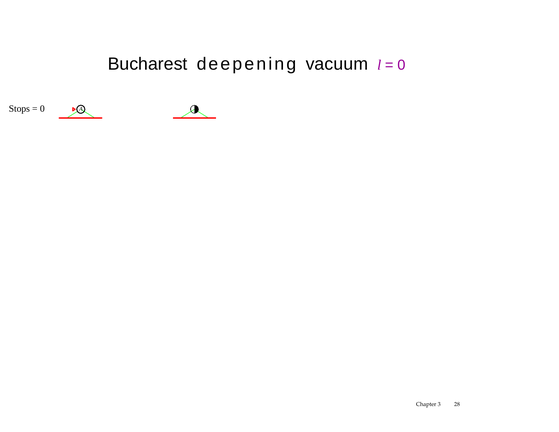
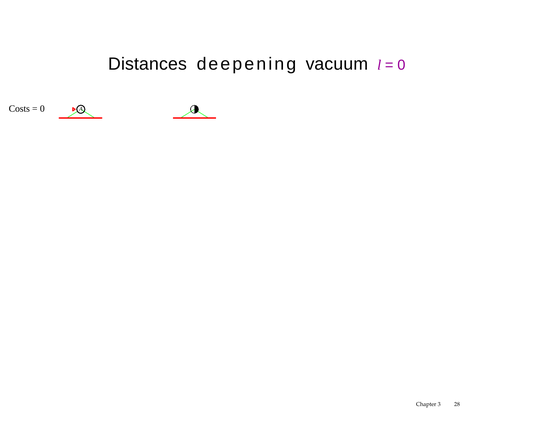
Bucharest: Bucharest -> Distances (148, 64)
Stops: Stops -> Costs (19, 109)
